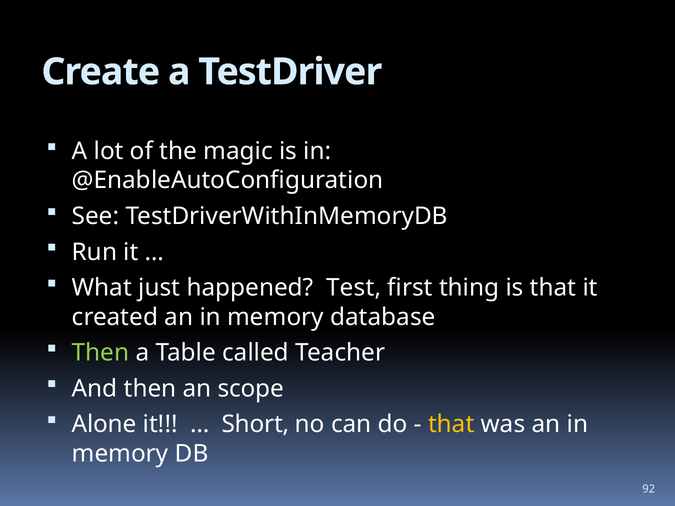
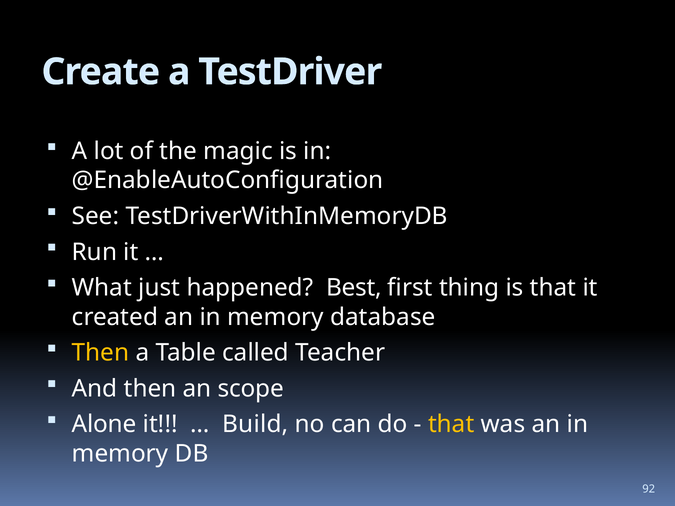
Test: Test -> Best (354, 288)
Then colour: light green -> yellow (101, 353)
Short: Short -> Build (255, 425)
